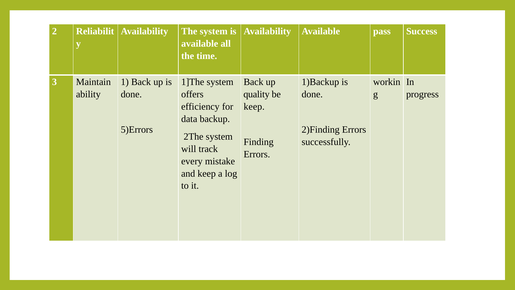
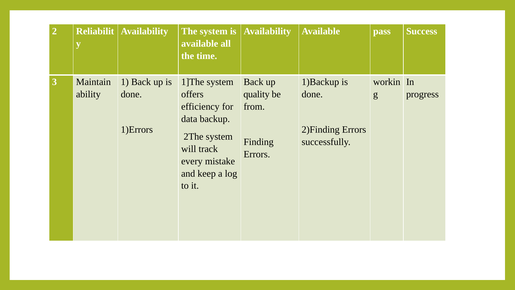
keep: keep -> from (254, 107)
5)Errors: 5)Errors -> 1)Errors (137, 130)
